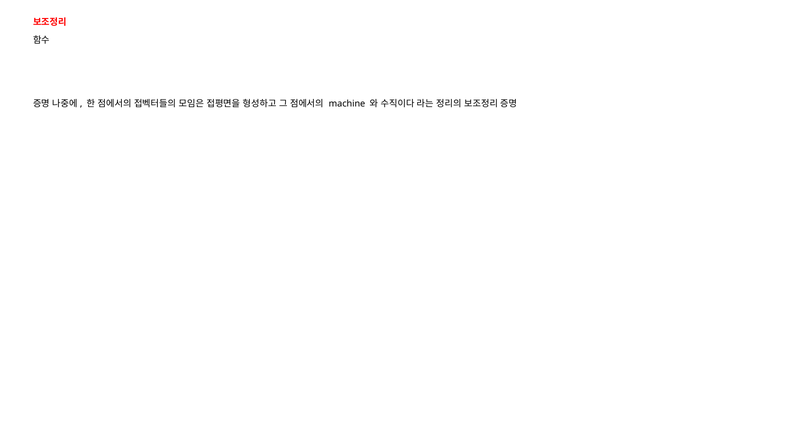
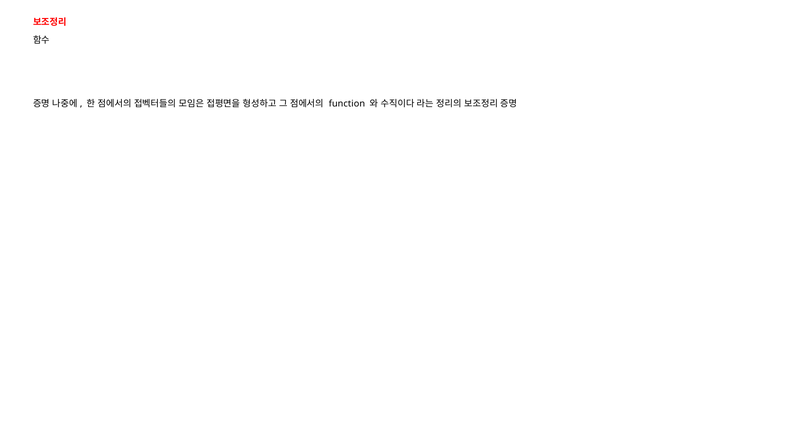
machine: machine -> function (347, 104)
